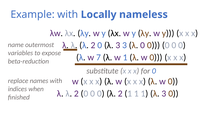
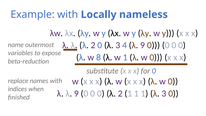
3 3: 3 -> 4 (125, 45)
0: 0 -> 9 (143, 45)
7: 7 -> 8 (99, 57)
2: 2 -> 9 (76, 93)
